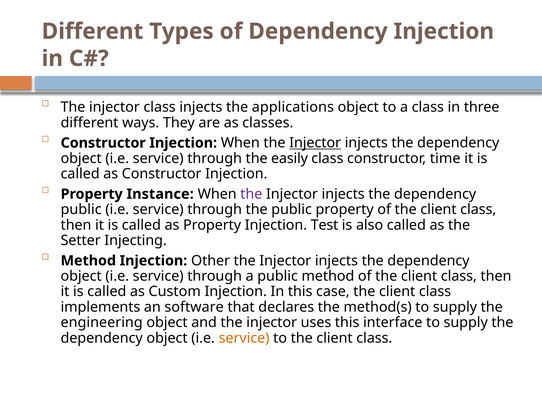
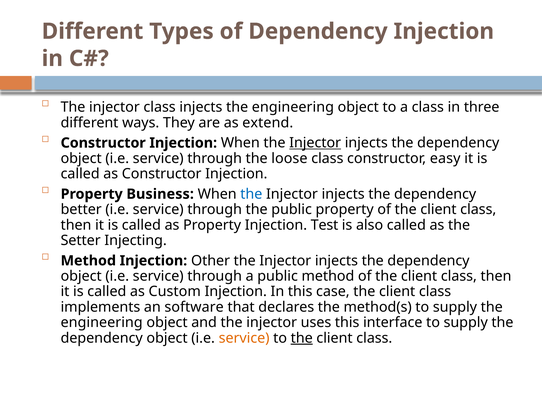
injects the applications: applications -> engineering (293, 107)
classes: classes -> extend (268, 123)
easily: easily -> loose (289, 158)
time: time -> easy (445, 158)
Instance: Instance -> Business (160, 194)
the colour: purple -> blue (251, 194)
public: public -> better (81, 209)
the underline: none -> present (302, 338)
